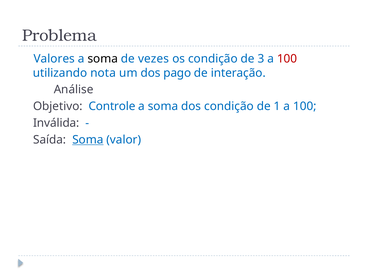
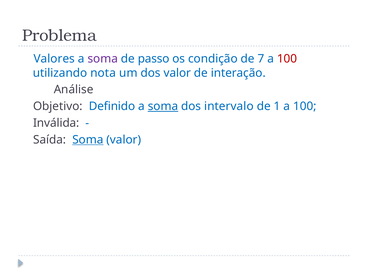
soma colour: black -> purple (103, 59)
vezes: vezes -> passo (154, 59)
3: 3 -> 7 (261, 59)
dos pago: pago -> valor (177, 73)
Controle: Controle -> Definido (112, 106)
soma underline: none -> present (163, 106)
dos condição: condição -> intervalo (229, 106)
